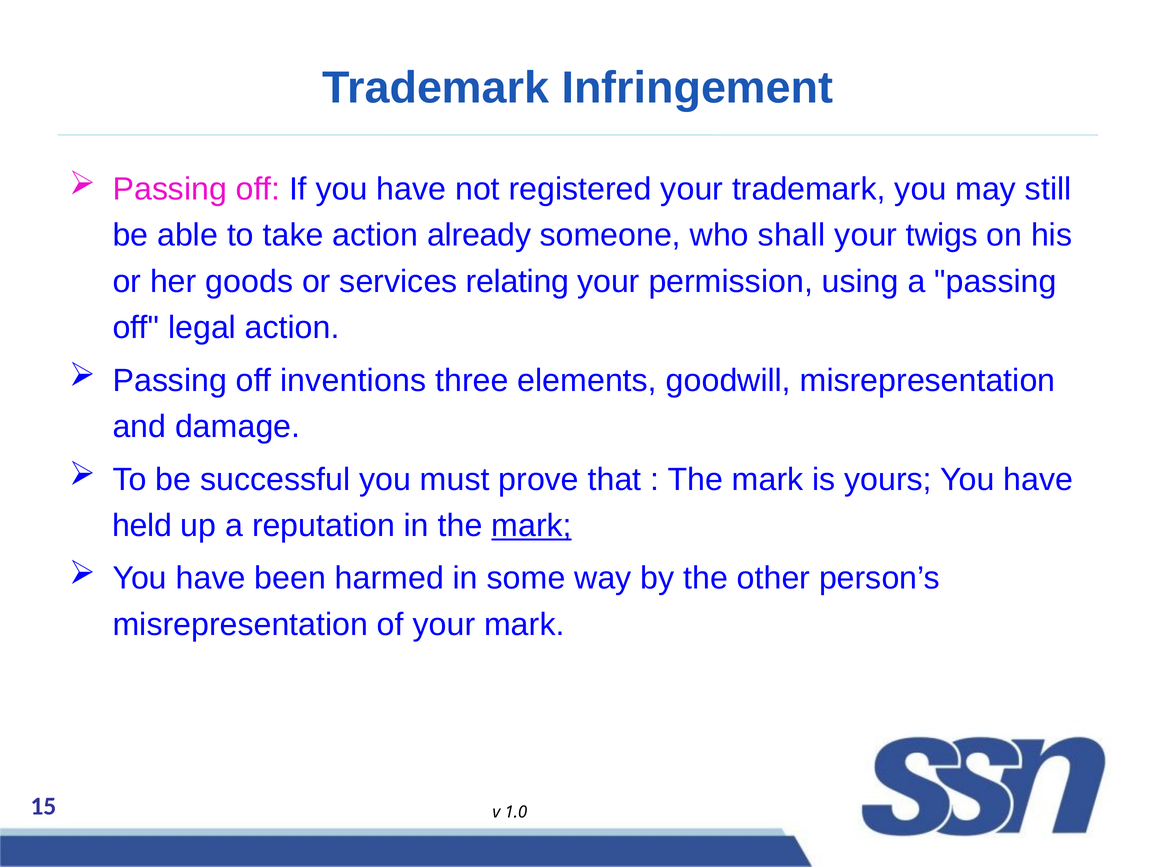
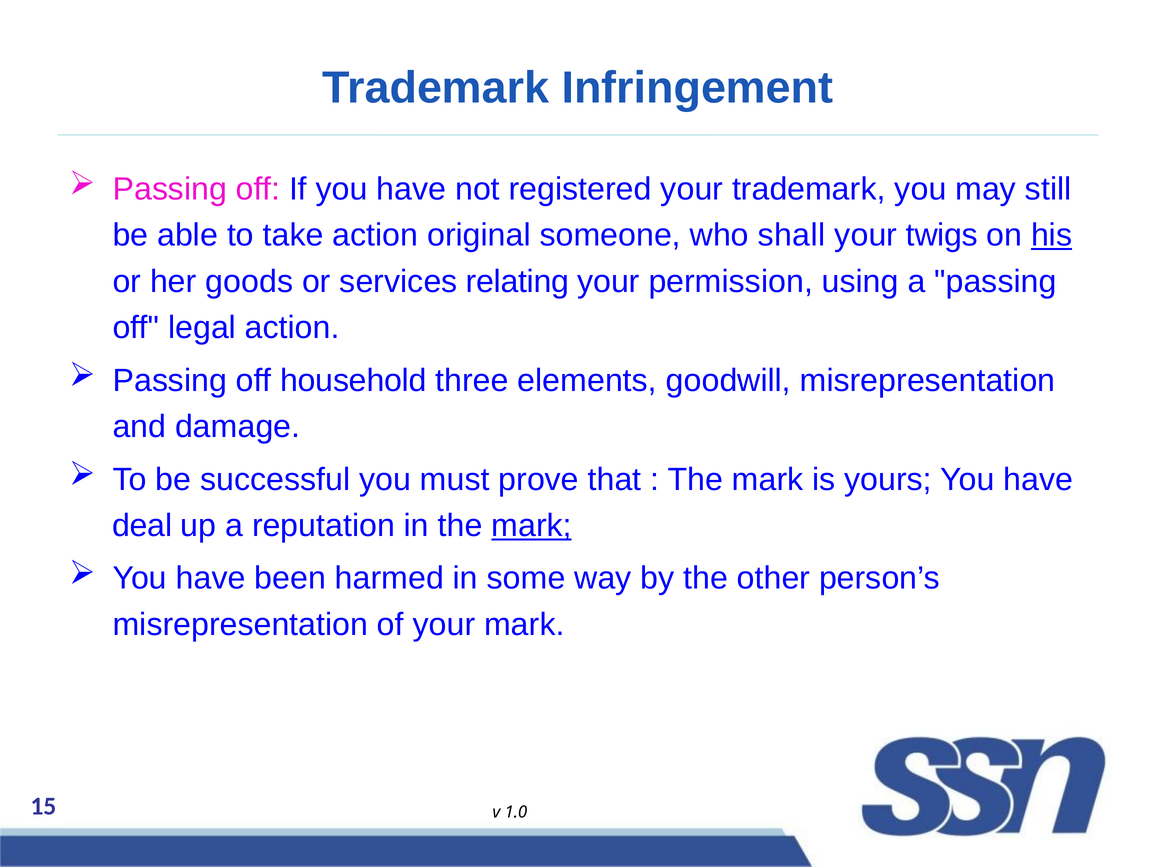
already: already -> original (479, 235)
his underline: none -> present (1052, 235)
inventions: inventions -> household (353, 381)
held: held -> deal (142, 526)
